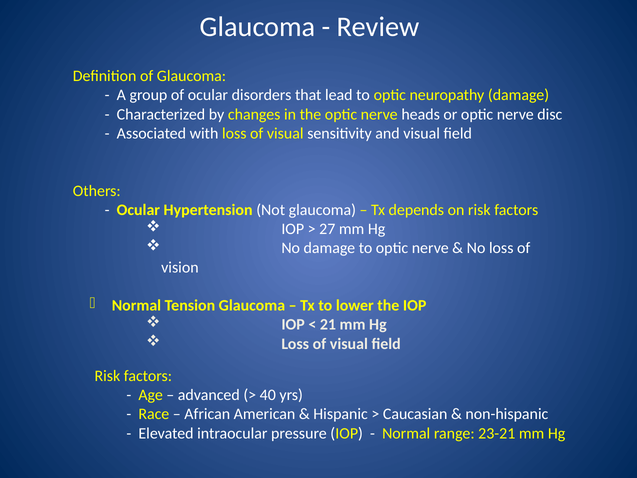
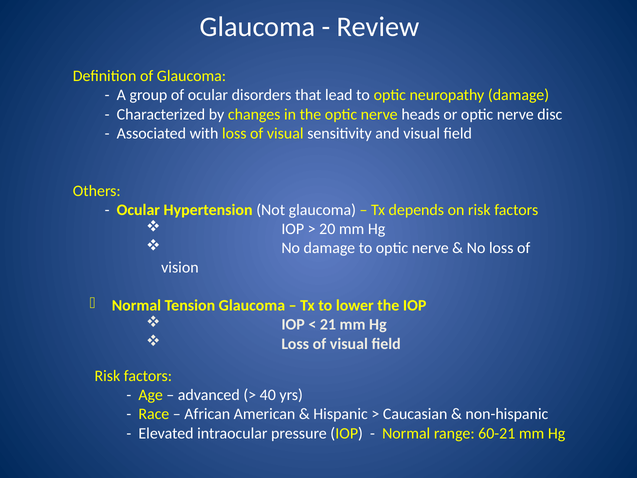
27: 27 -> 20 (327, 229)
23-21: 23-21 -> 60-21 (497, 433)
